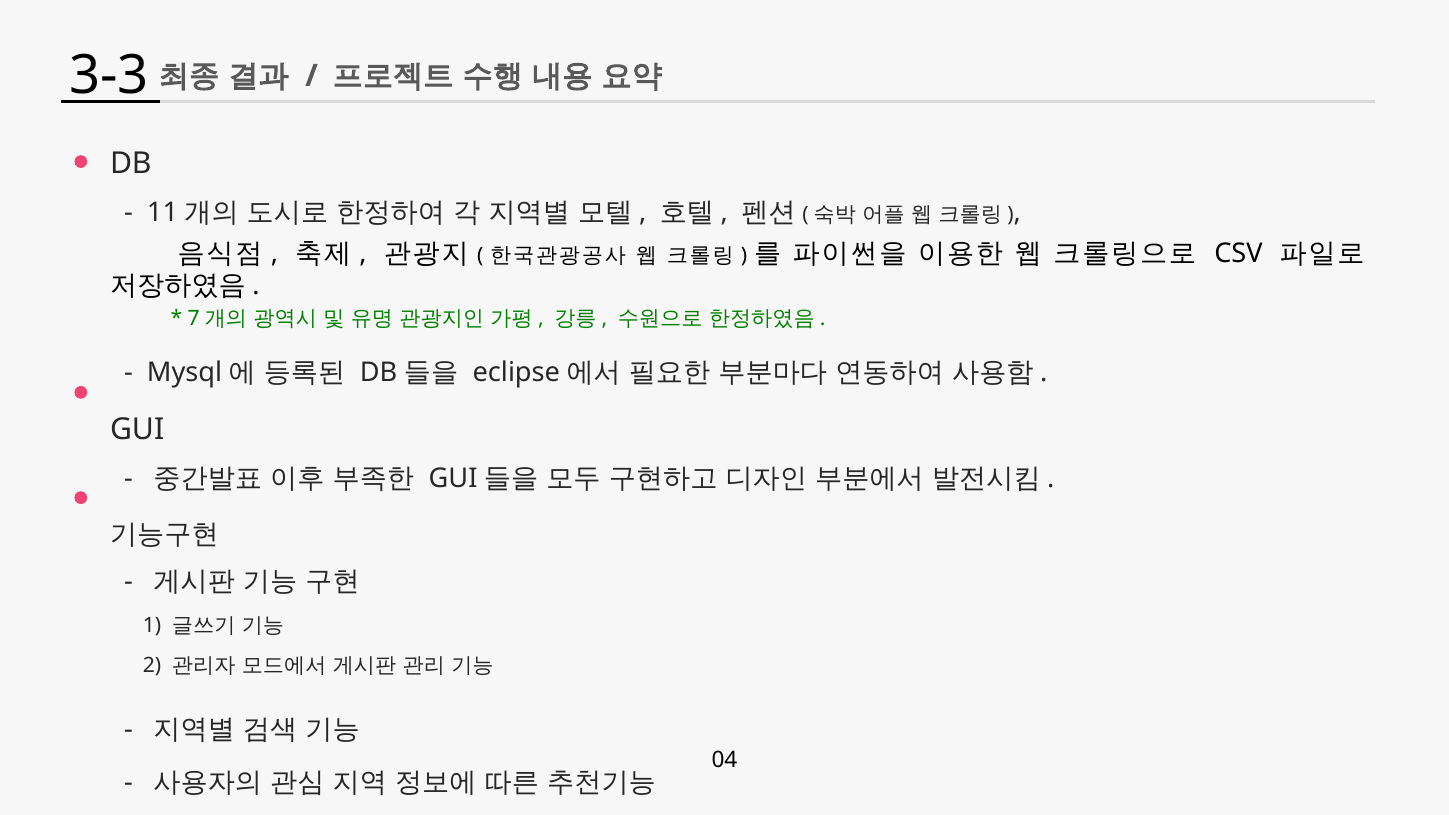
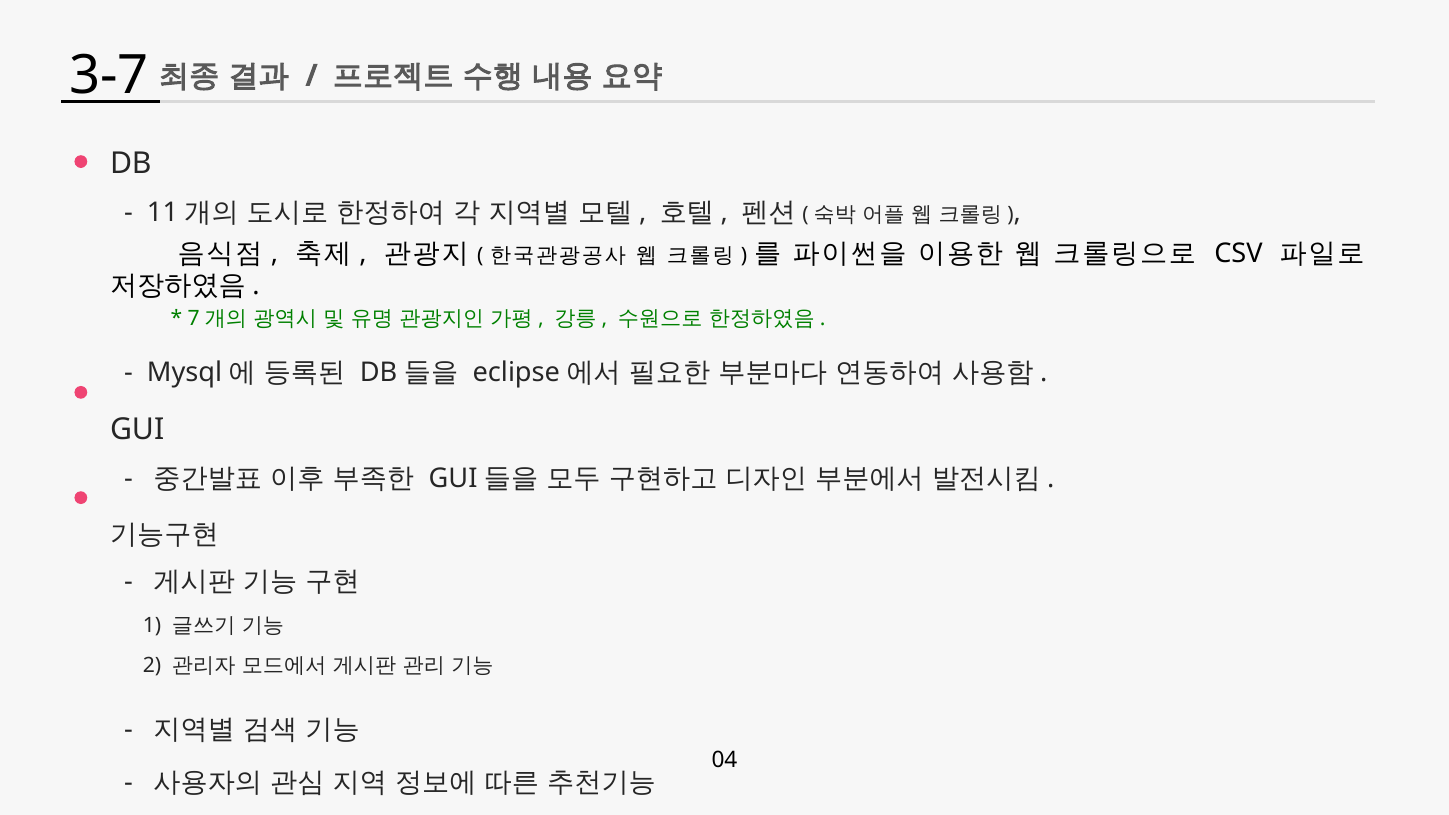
3-3: 3-3 -> 3-7 (109, 75)
